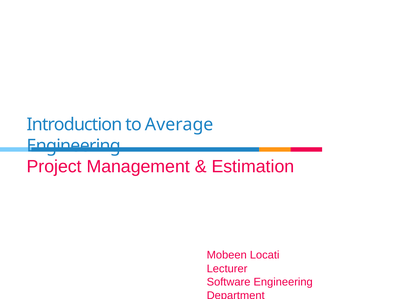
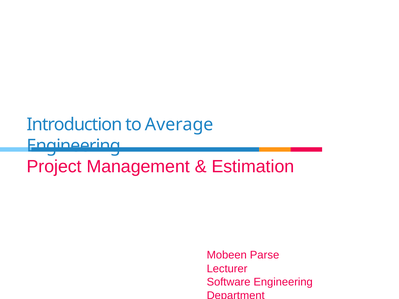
Locati: Locati -> Parse (265, 255)
